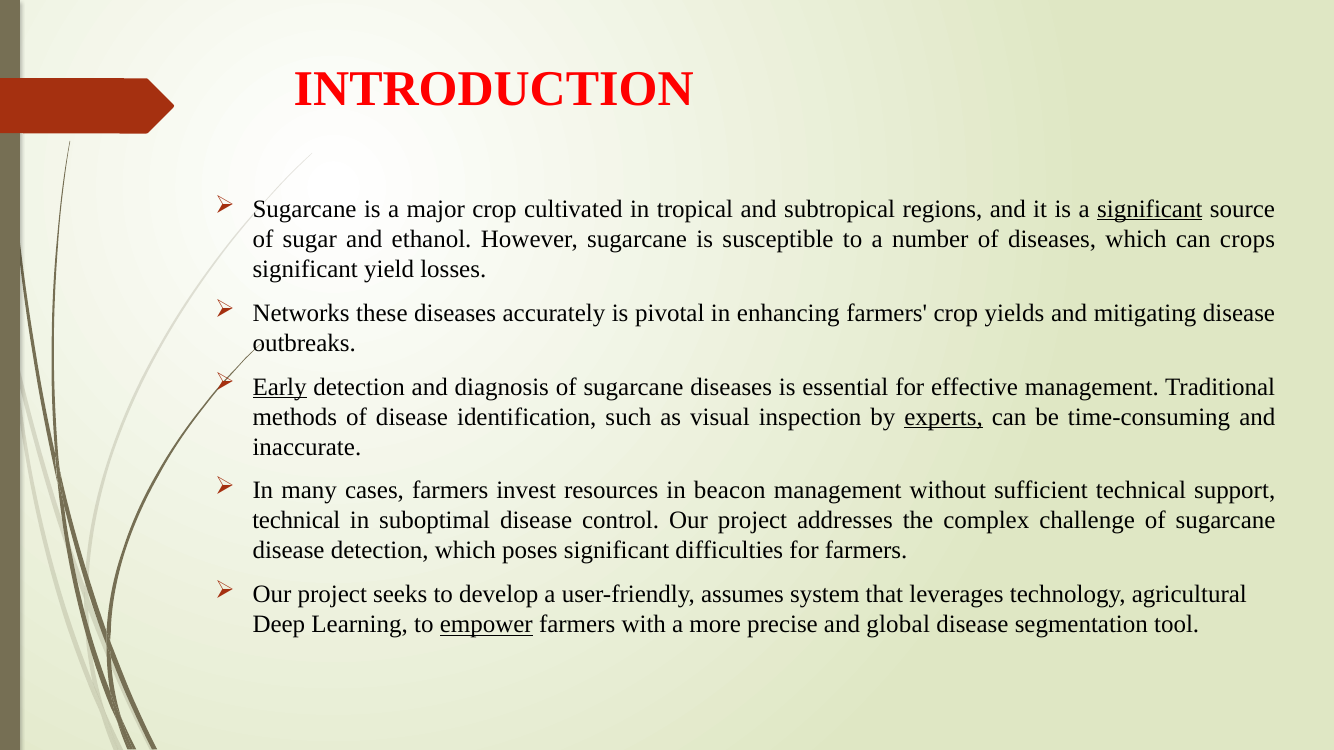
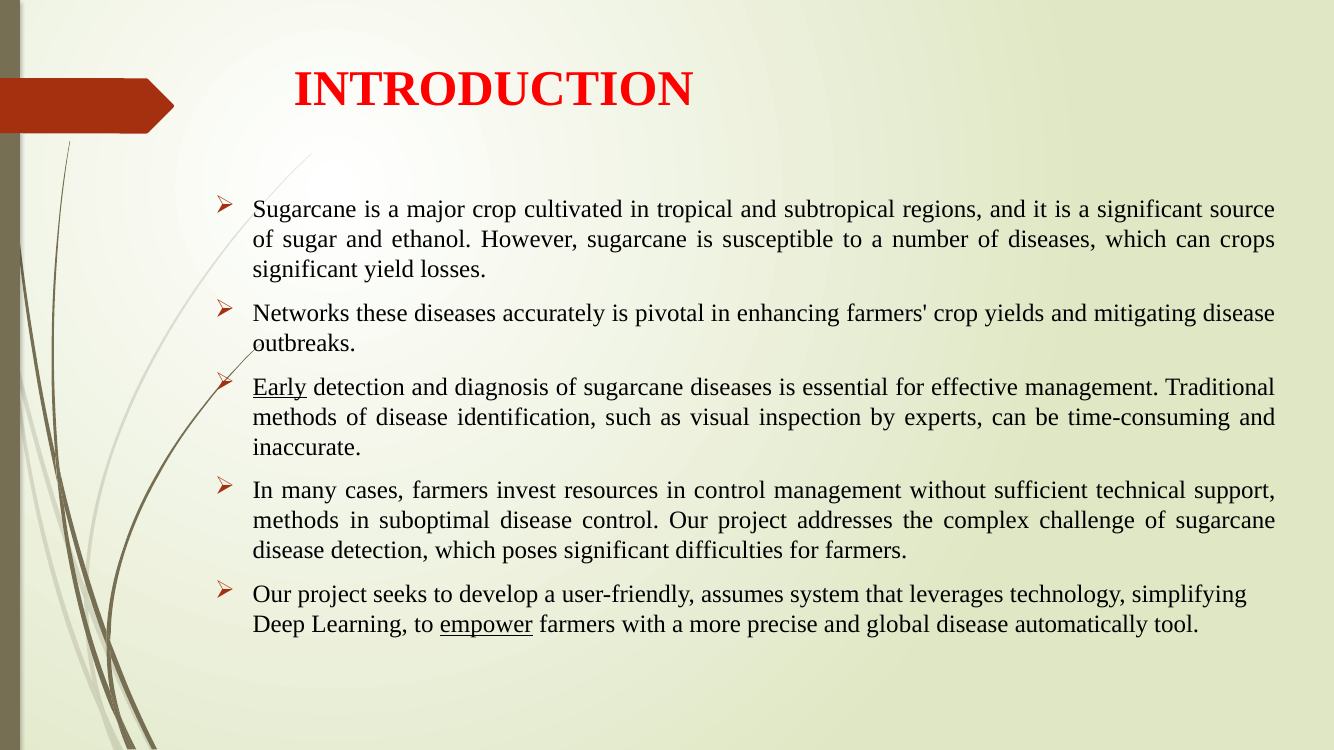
significant underline: present -> none (1150, 209)
experts underline: present -> none (944, 417)
in beacon: beacon -> control (730, 491)
technical: technical -> methods (296, 521)
agricultural: agricultural -> simplifying (1189, 595)
segmentation: segmentation -> automatically (1081, 625)
